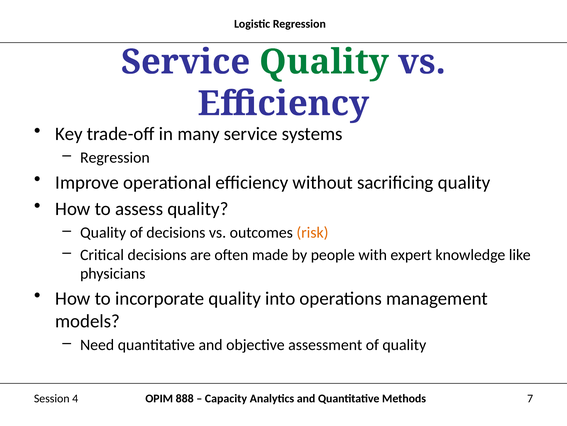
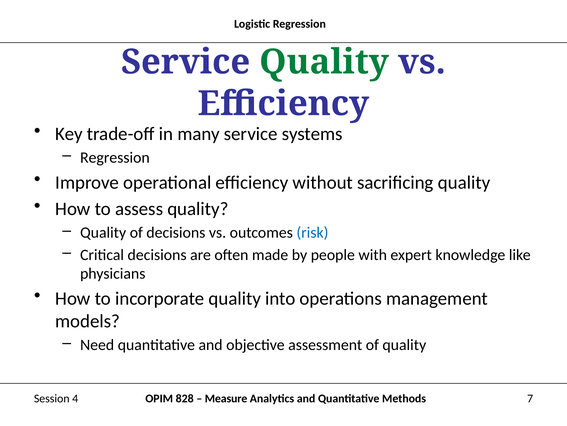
risk colour: orange -> blue (312, 232)
888: 888 -> 828 (185, 398)
Capacity: Capacity -> Measure (226, 398)
